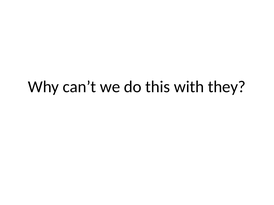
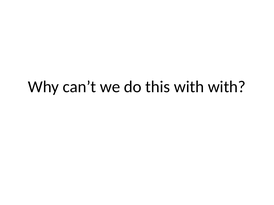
with they: they -> with (227, 87)
